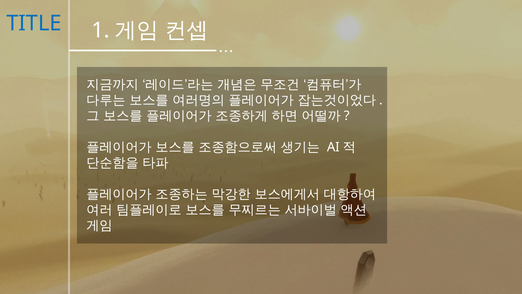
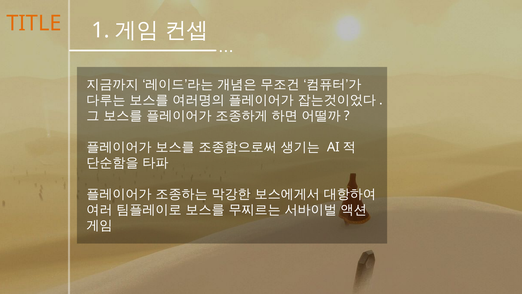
TITLE colour: blue -> orange (34, 23)
